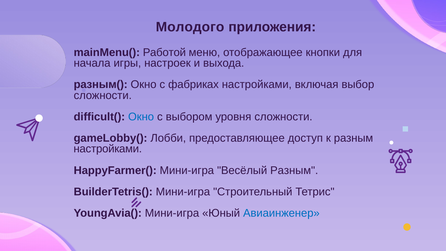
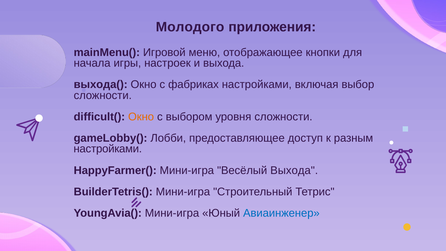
Работой: Работой -> Игровой (164, 52)
разным(: разным( -> выхода( (101, 85)
Окно colour: blue -> orange (141, 117)
Весёлый Разным: Разным -> Выхода (294, 170)
